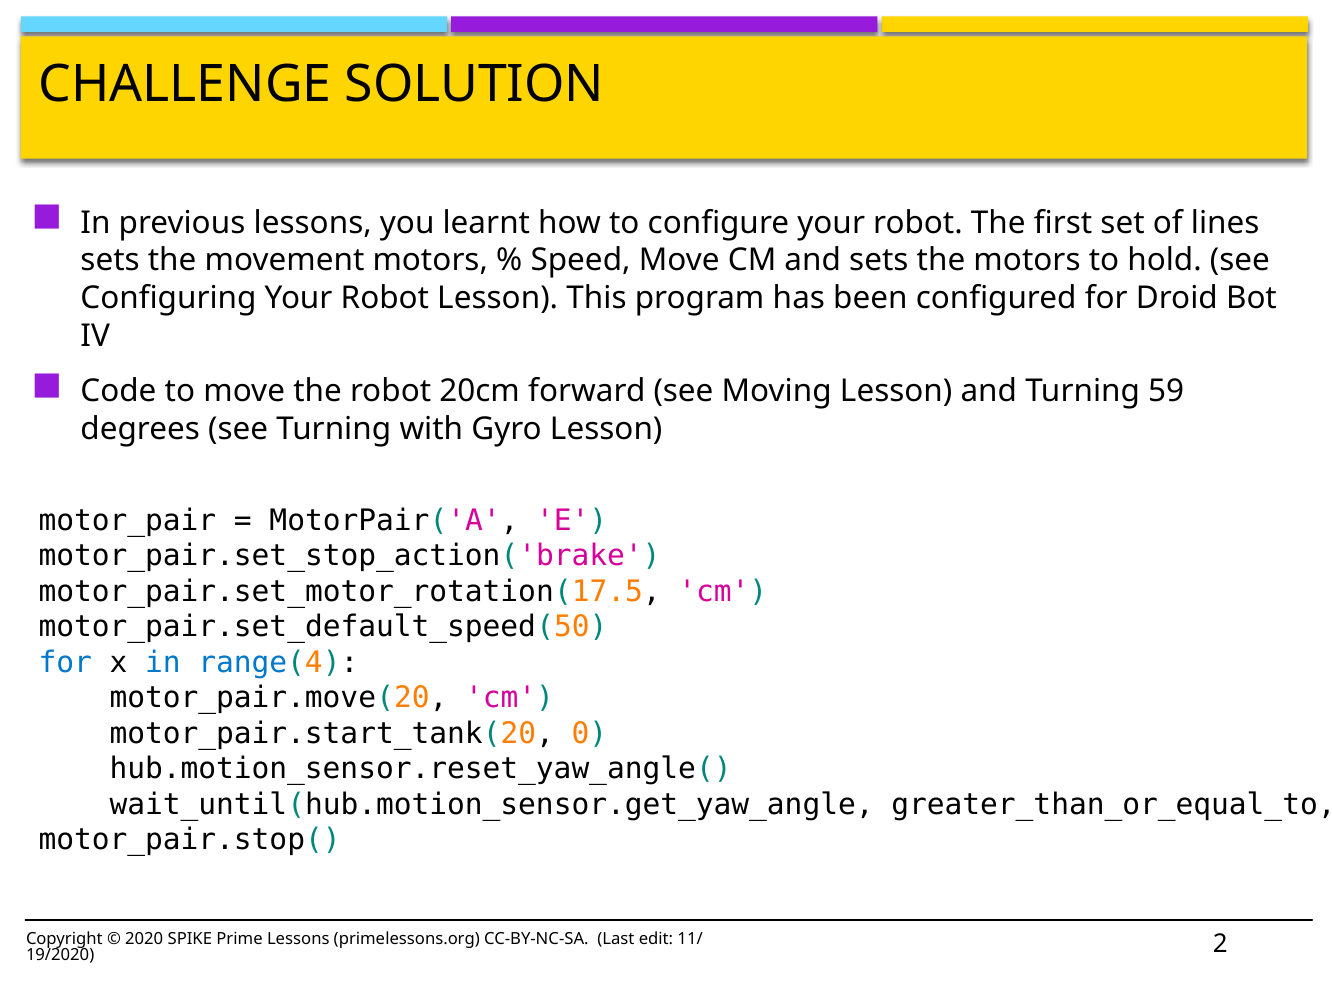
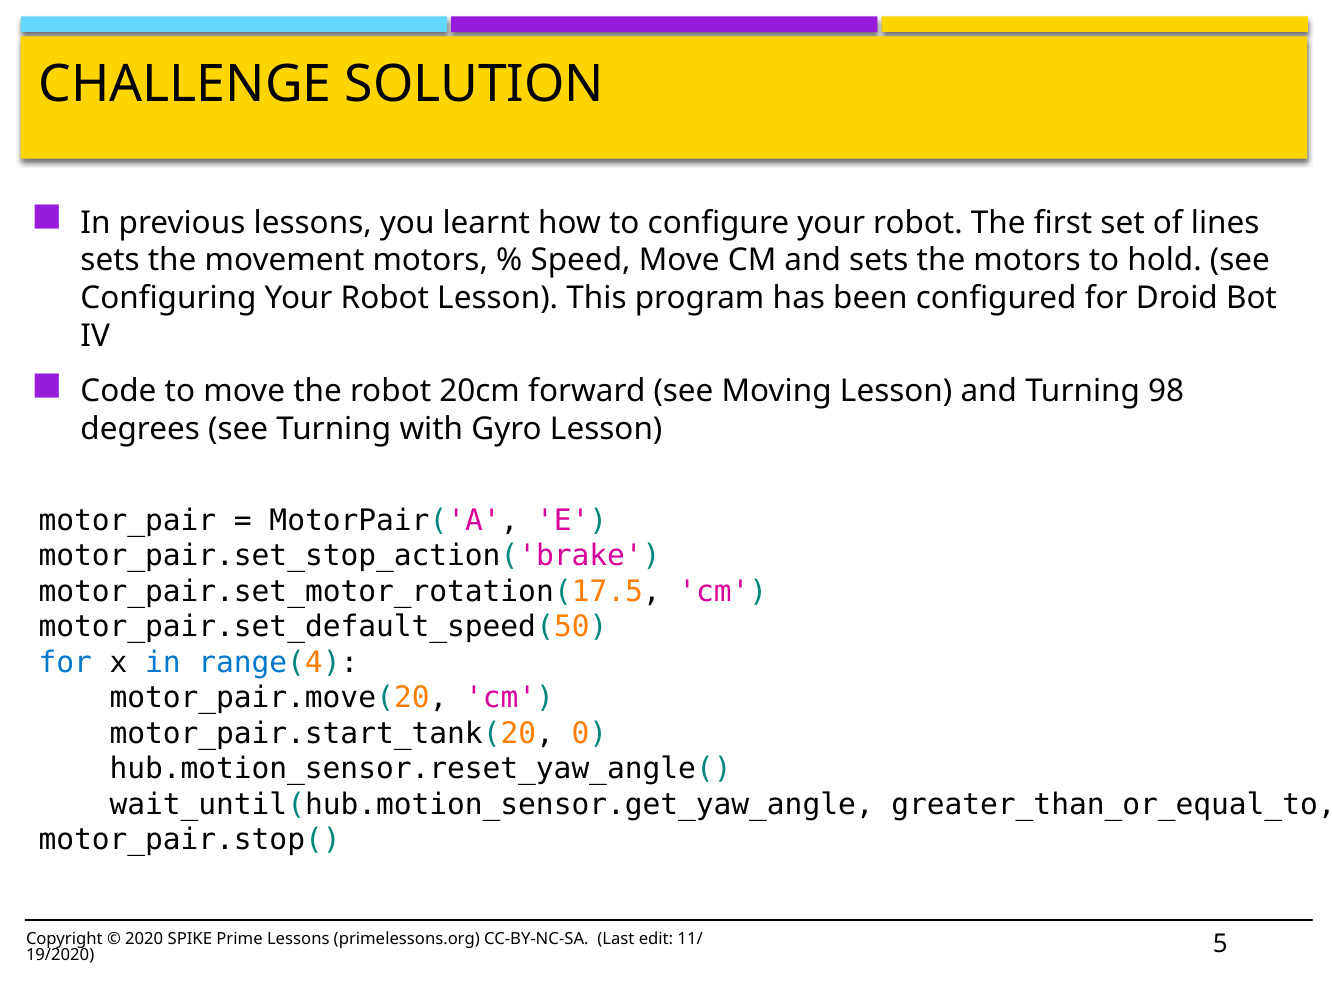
59: 59 -> 98 (1166, 392)
2: 2 -> 5 (1220, 944)
